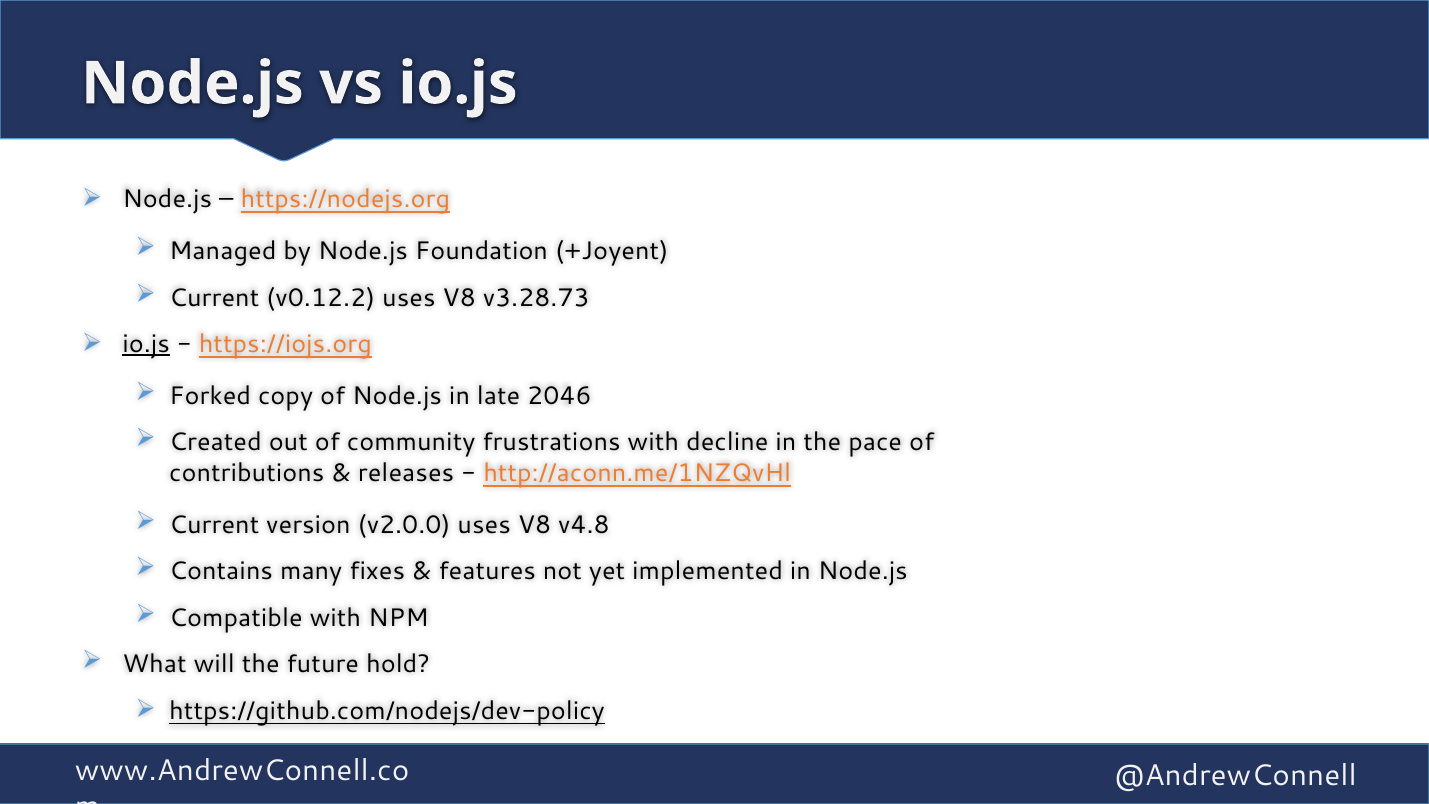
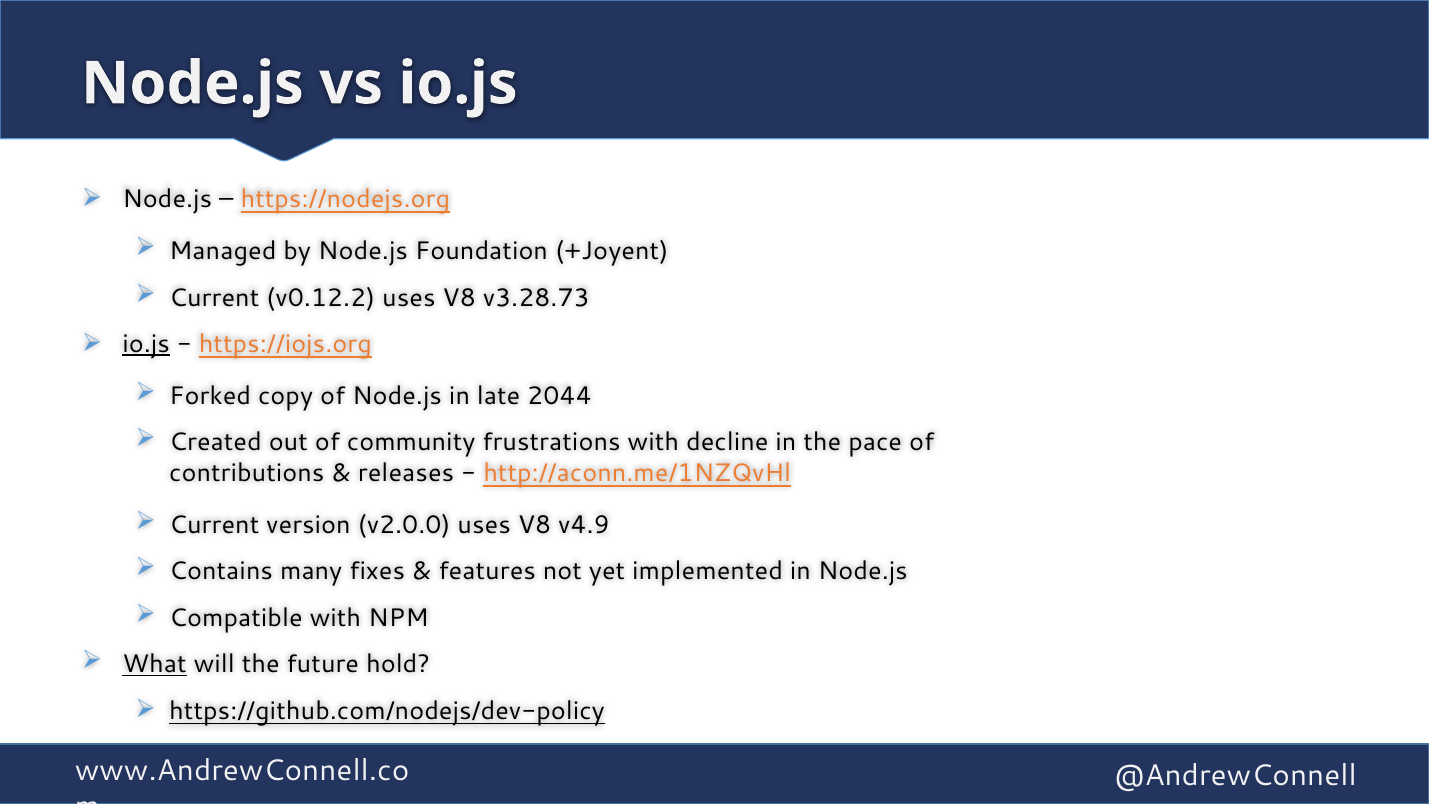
2046: 2046 -> 2044 (559, 396)
v4.8: v4.8 -> v4.9 (584, 525)
What underline: none -> present (154, 664)
